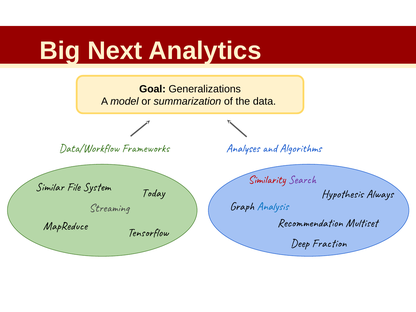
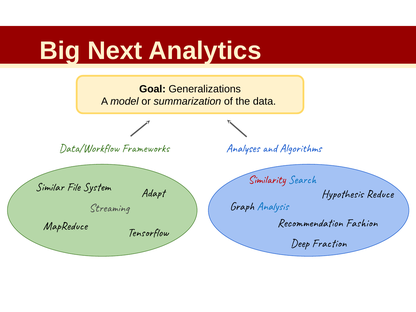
Search colour: purple -> blue (302, 180)
Today: Today -> Adapt (153, 193)
Always: Always -> Reduce (380, 194)
Multiset: Multiset -> Fashion (362, 223)
